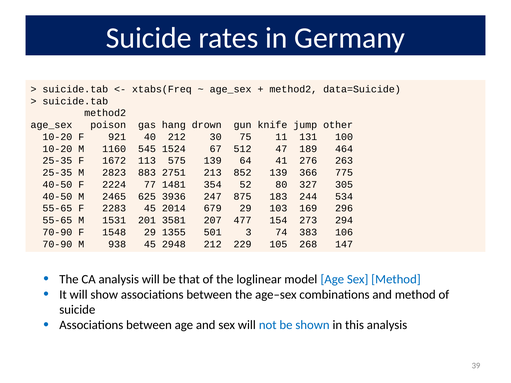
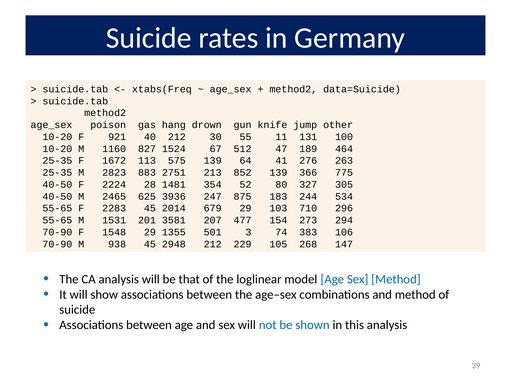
75: 75 -> 55 (245, 137)
545: 545 -> 827 (147, 149)
77: 77 -> 28 (150, 185)
169: 169 -> 710 (308, 209)
